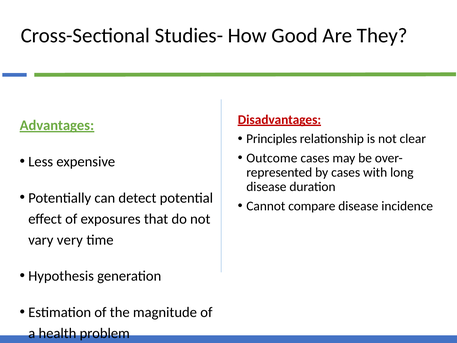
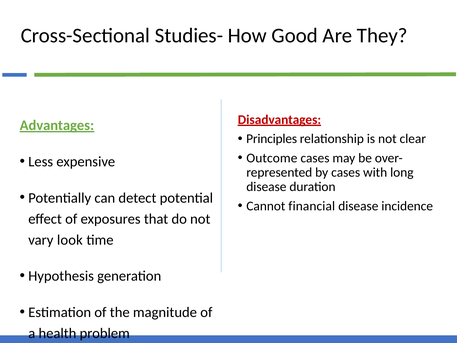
compare: compare -> financial (312, 206)
very: very -> look (70, 240)
